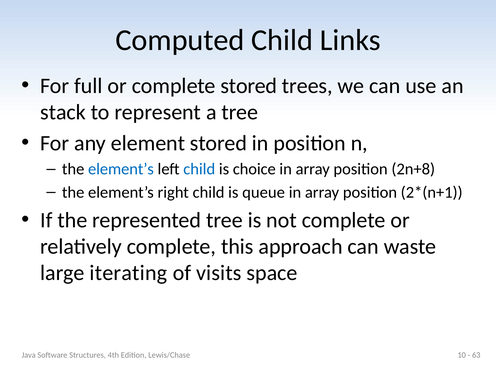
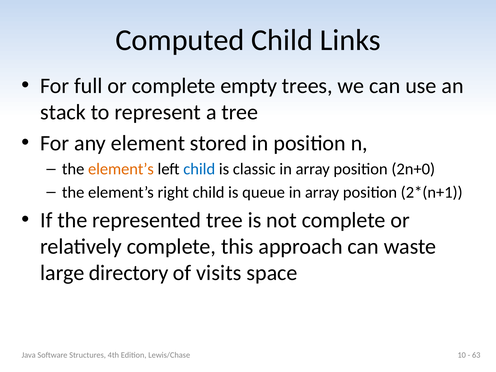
complete stored: stored -> empty (249, 86)
element’s colour: blue -> orange (121, 169)
choice: choice -> classic (254, 169)
2n+8: 2n+8 -> 2n+0 (413, 169)
iterating: iterating -> directory (129, 273)
